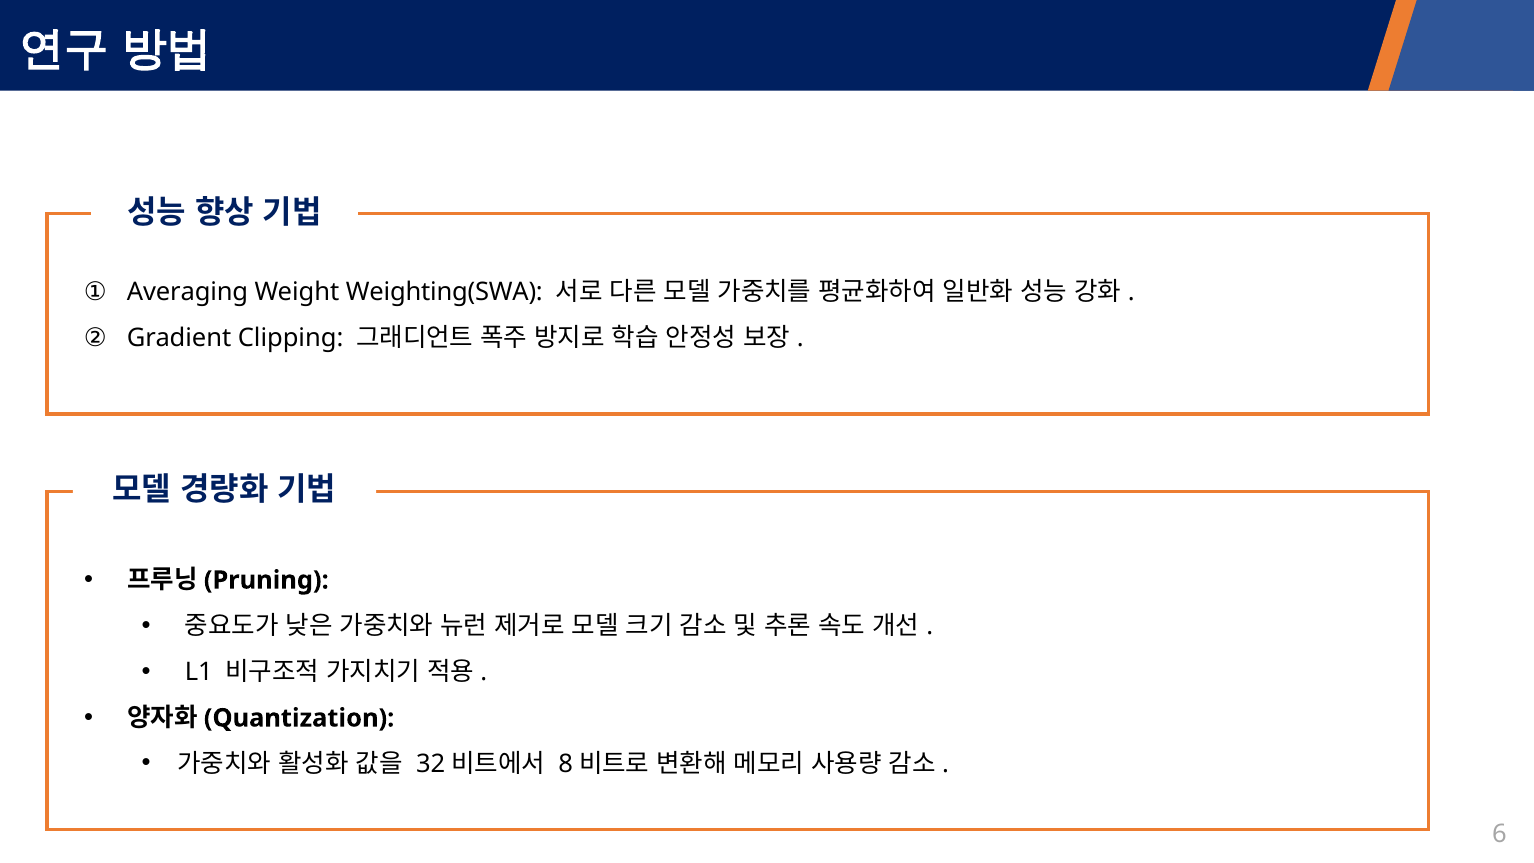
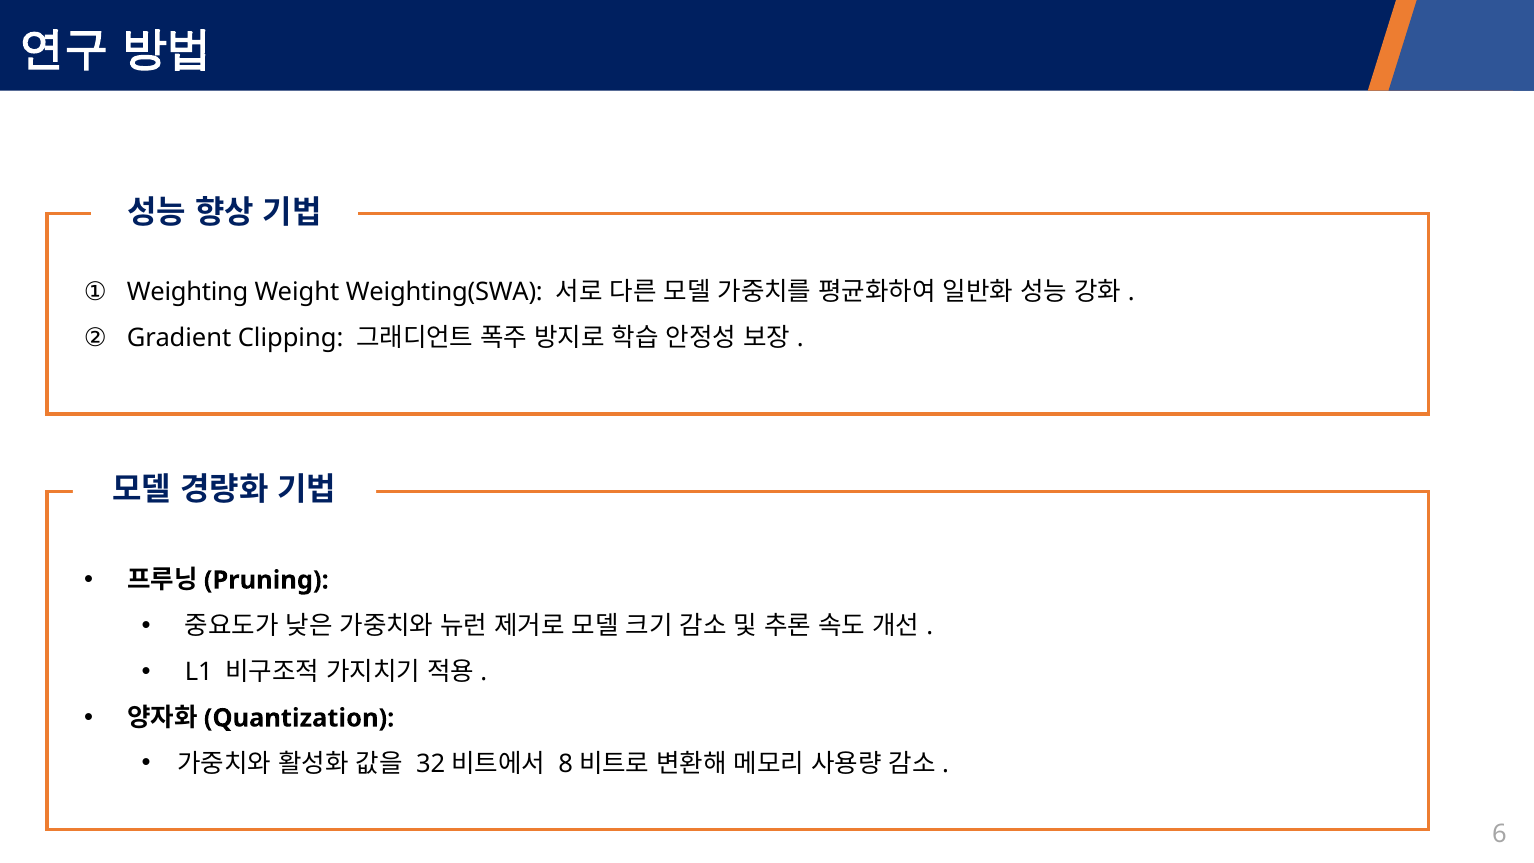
Averaging: Averaging -> Weighting (188, 292)
